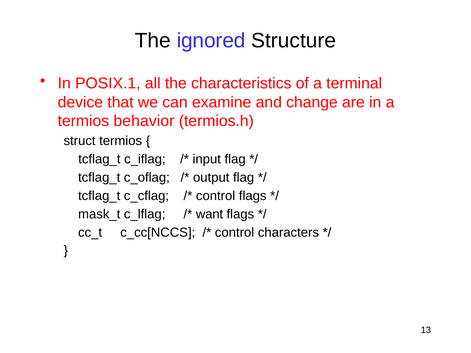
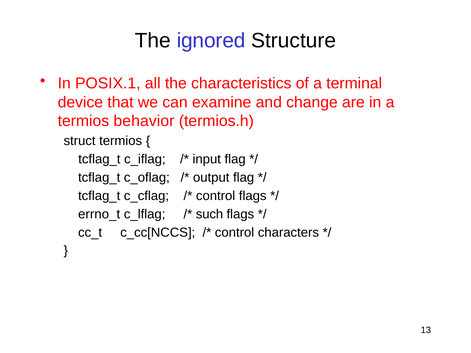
mask_t: mask_t -> errno_t (99, 214)
want: want -> such (209, 214)
